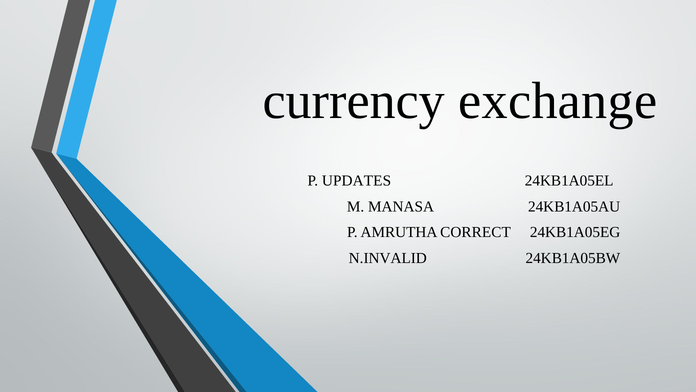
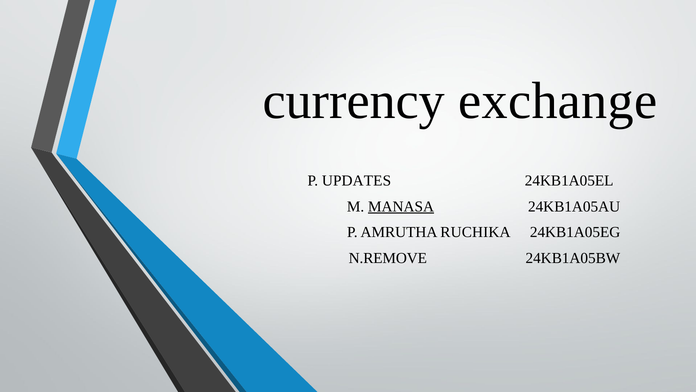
MANASA underline: none -> present (401, 206)
CORRECT: CORRECT -> RUCHIKA (475, 232)
N.INVALID: N.INVALID -> N.REMOVE (388, 258)
